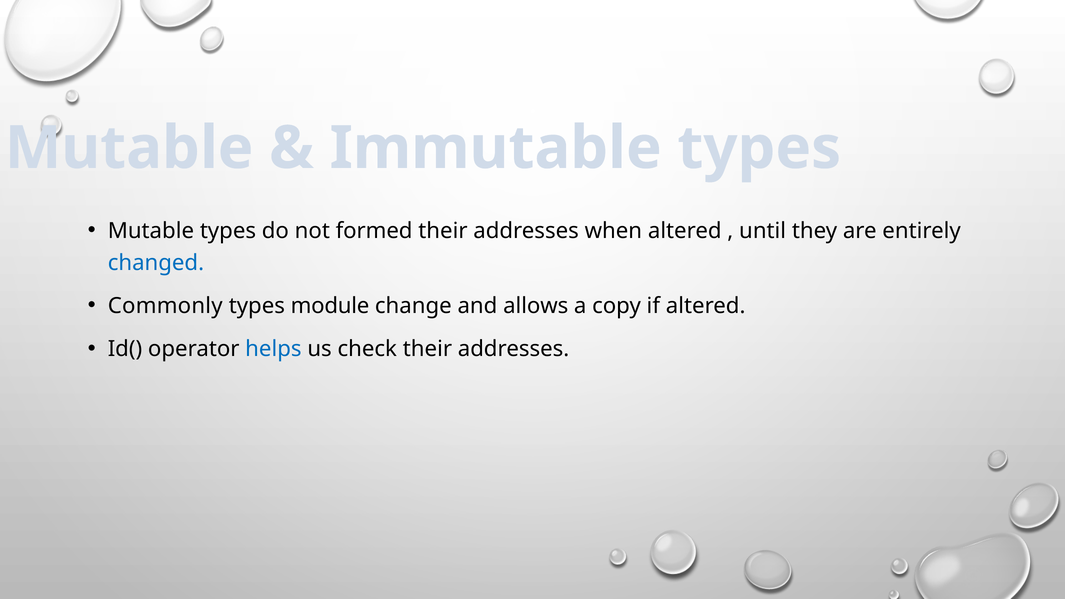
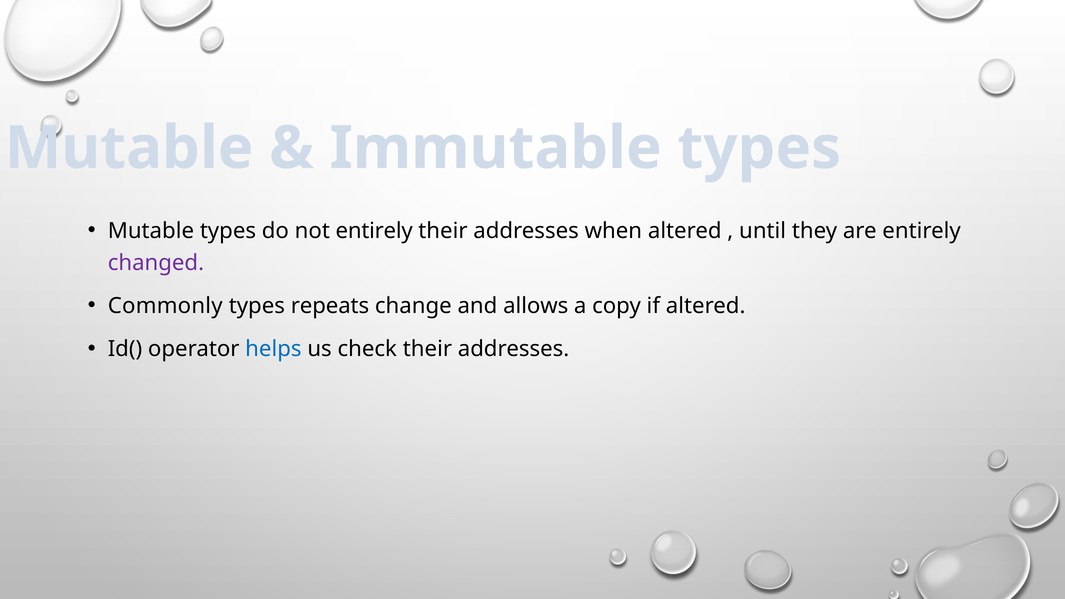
not formed: formed -> entirely (374, 231)
changed colour: blue -> purple (156, 263)
module: module -> repeats (330, 306)
